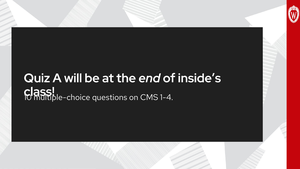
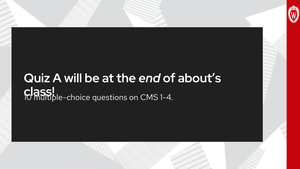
inside’s: inside’s -> about’s (199, 78)
